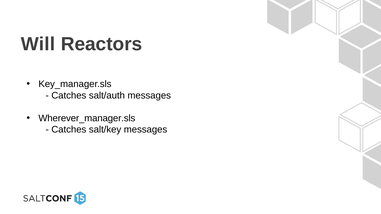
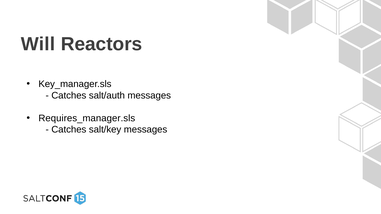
Wherever_manager.sls: Wherever_manager.sls -> Requires_manager.sls (87, 118)
